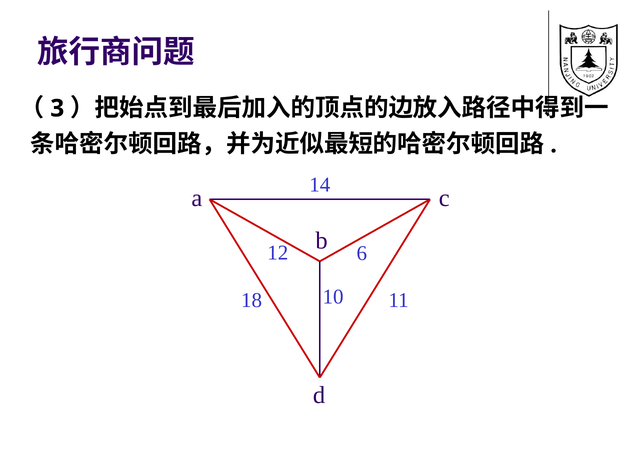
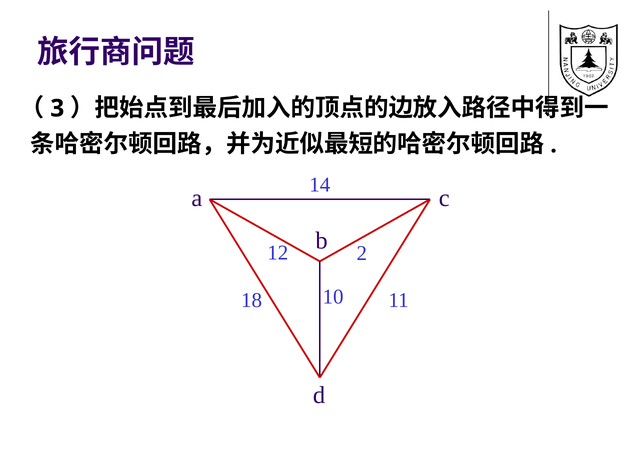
6: 6 -> 2 (362, 254)
